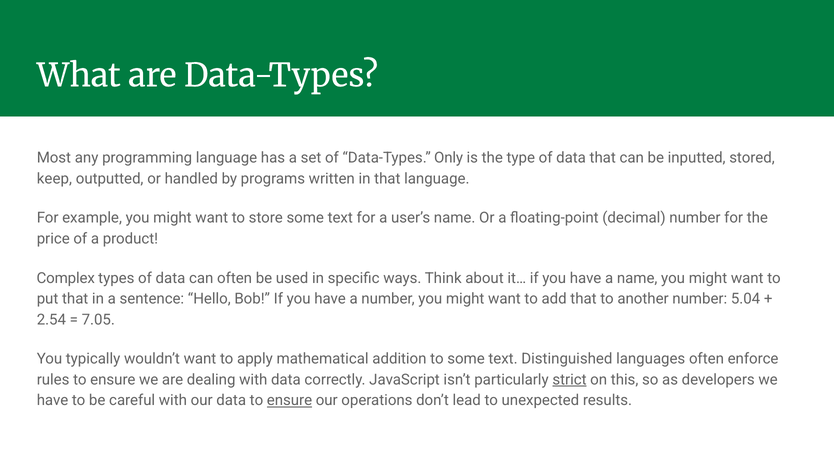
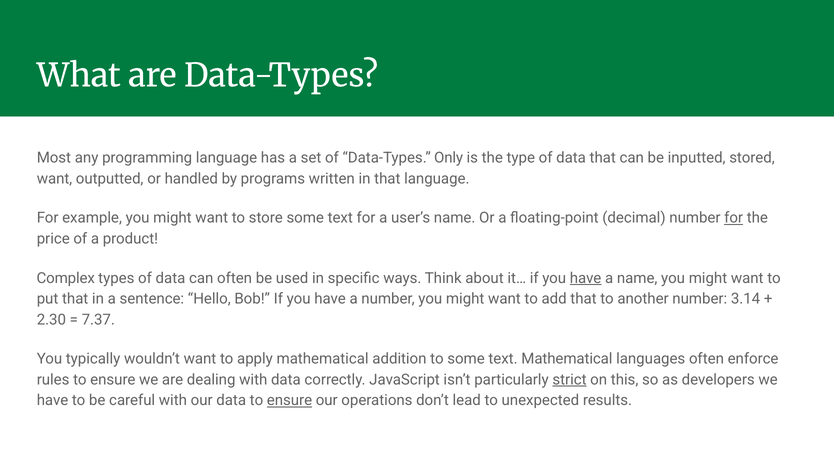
keep: keep -> want (54, 179)
for underline: none -> present (734, 218)
have underline: none -> present (586, 278)
5.04: 5.04 -> 3.14 (746, 299)
2.54: 2.54 -> 2.30 (51, 320)
7.05: 7.05 -> 7.37 (98, 320)
text Distinguished: Distinguished -> Mathematical (567, 359)
